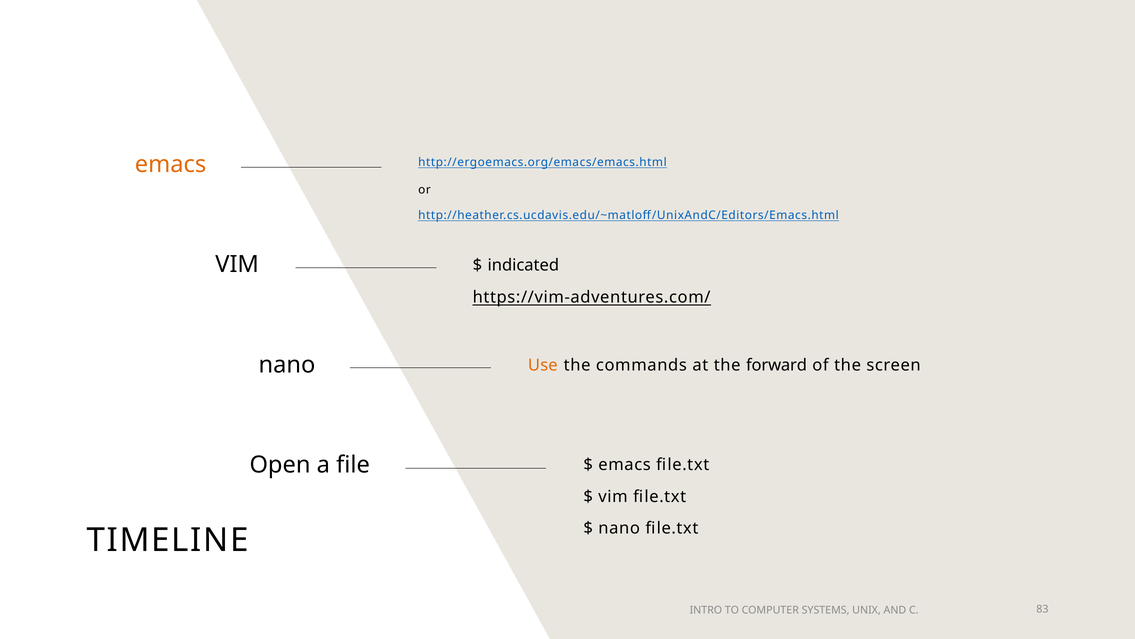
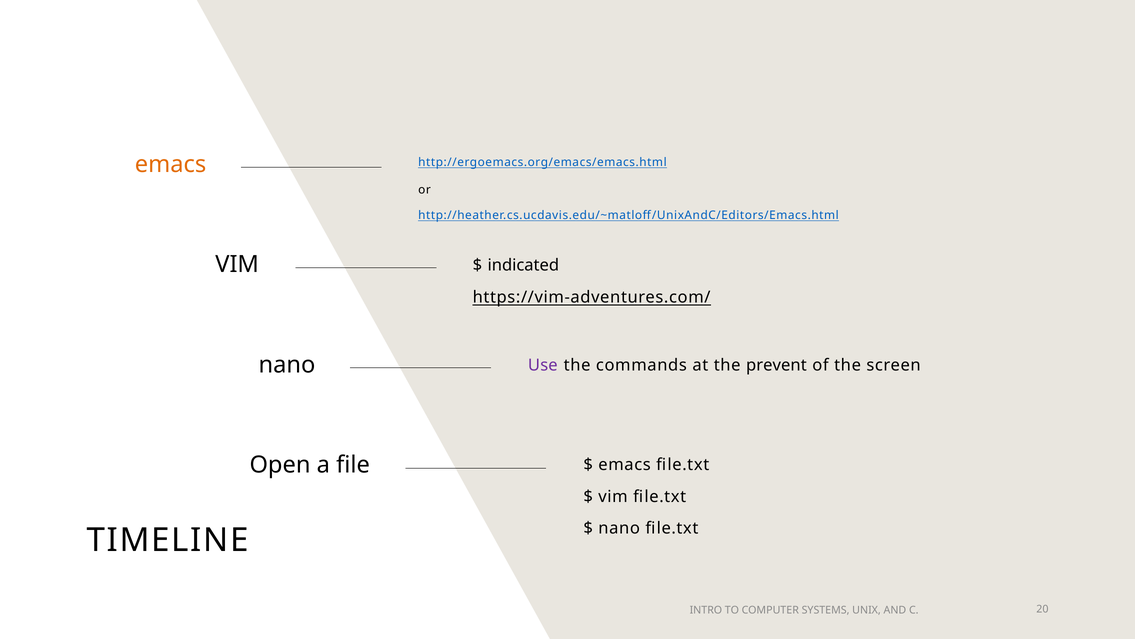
Use colour: orange -> purple (543, 365)
forward: forward -> prevent (776, 365)
83: 83 -> 20 (1042, 609)
